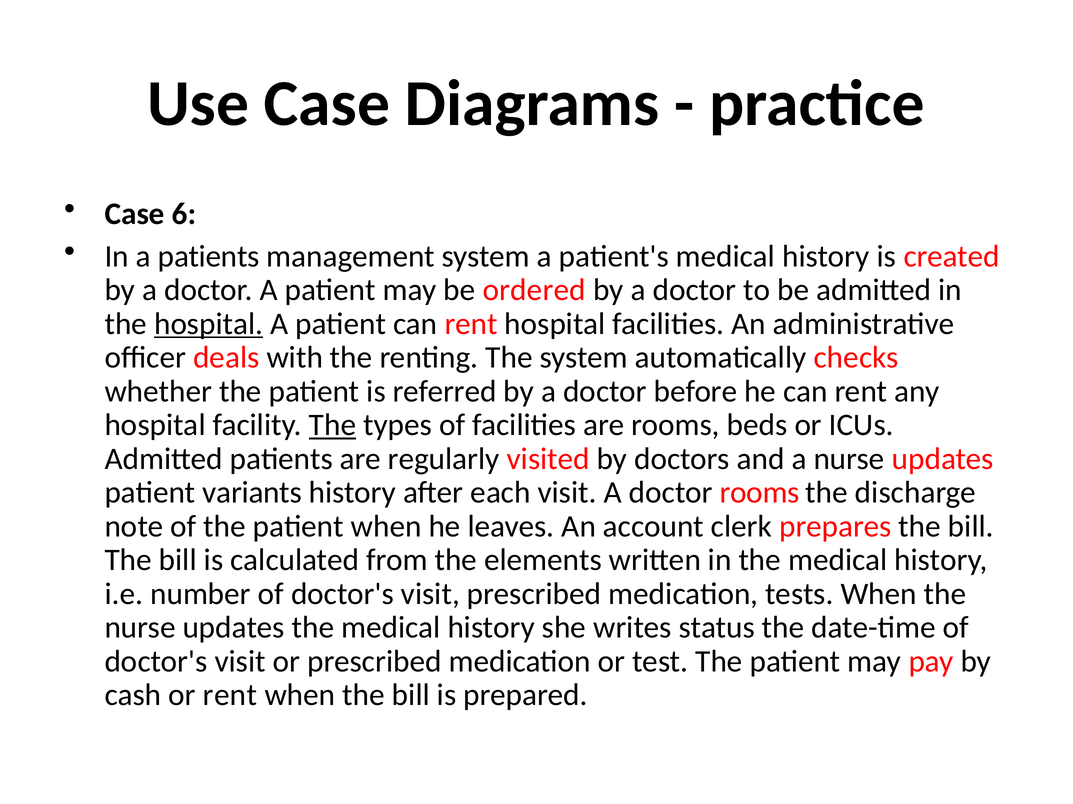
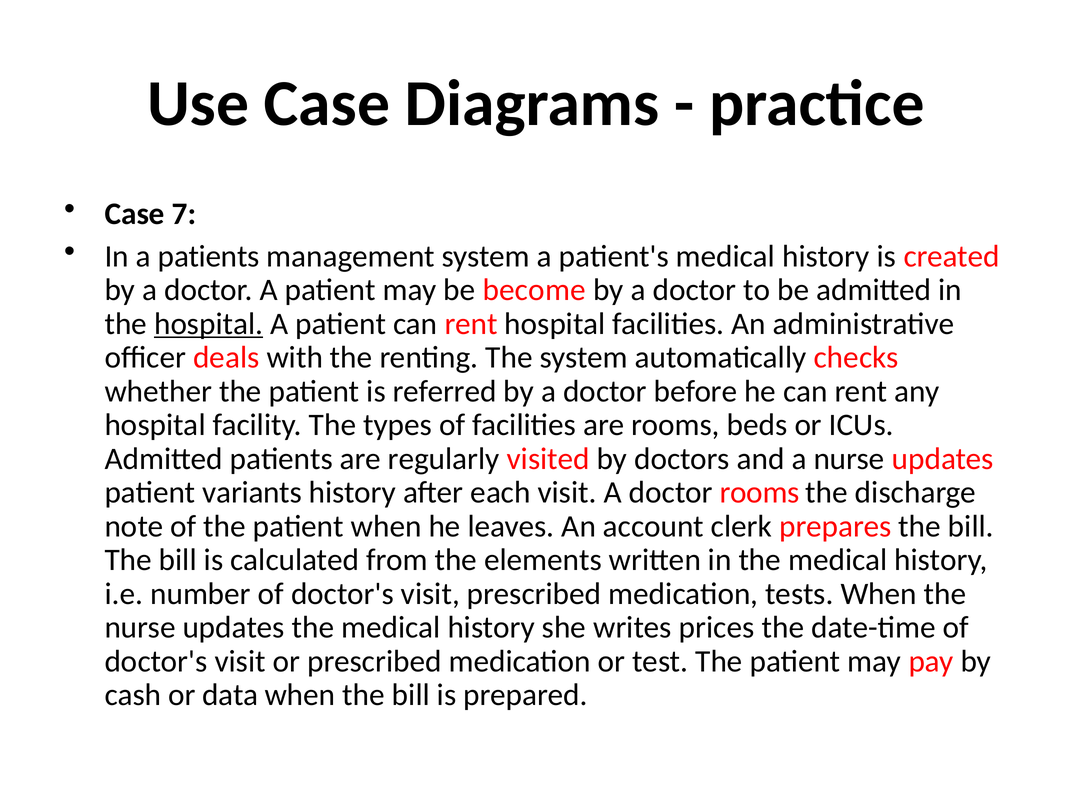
6: 6 -> 7 (184, 214)
ordered: ordered -> become (534, 290)
The underline: present -> none (333, 425)
status: status -> prices (717, 628)
or rent: rent -> data (230, 696)
